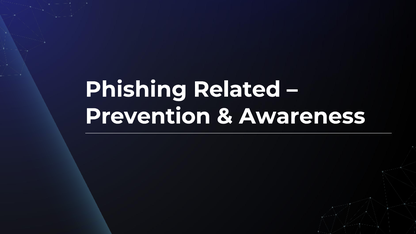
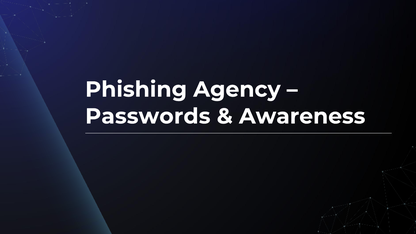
Related: Related -> Agency (237, 89)
Prevention: Prevention -> Passwords (148, 116)
